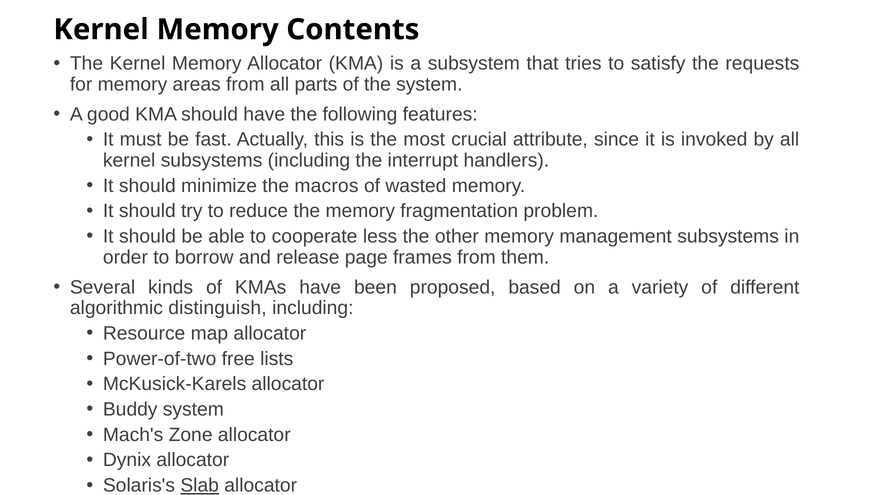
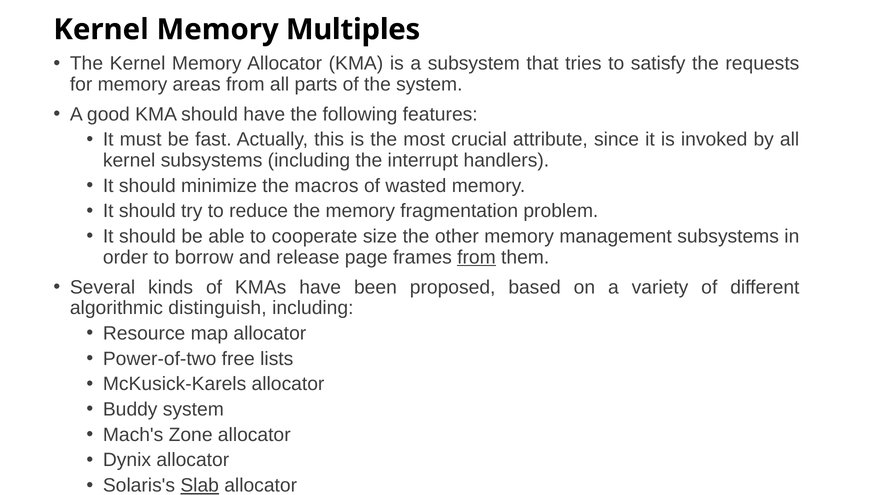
Contents: Contents -> Multiples (353, 30)
less: less -> size (380, 237)
from underline: none -> present (476, 257)
